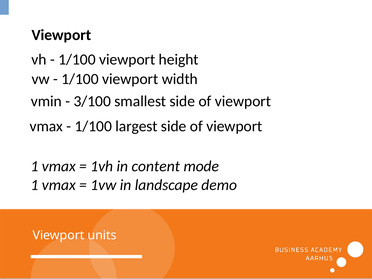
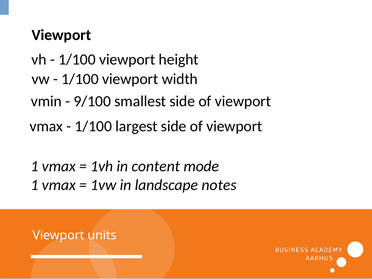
3/100: 3/100 -> 9/100 (92, 101)
demo: demo -> notes (219, 185)
